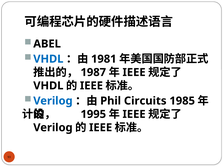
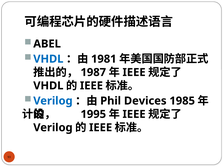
Circuits: Circuits -> Devices (145, 101)
